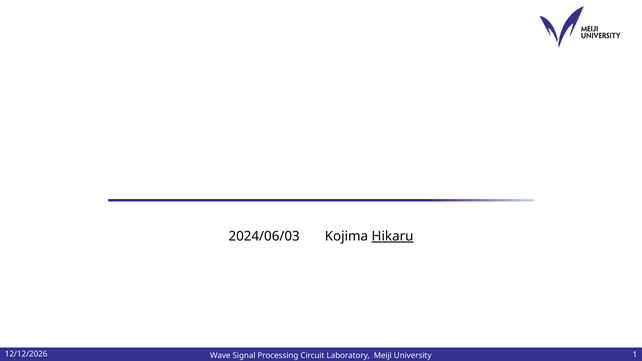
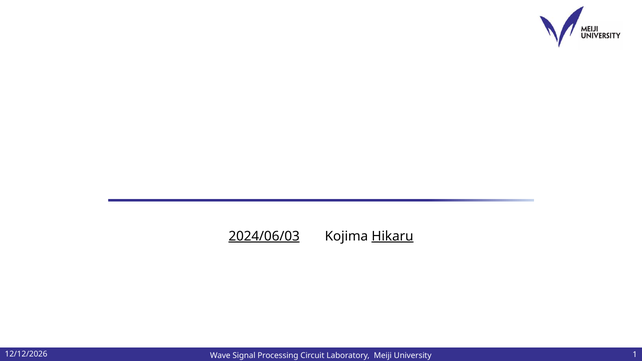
2024/06/03 underline: none -> present (264, 236)
